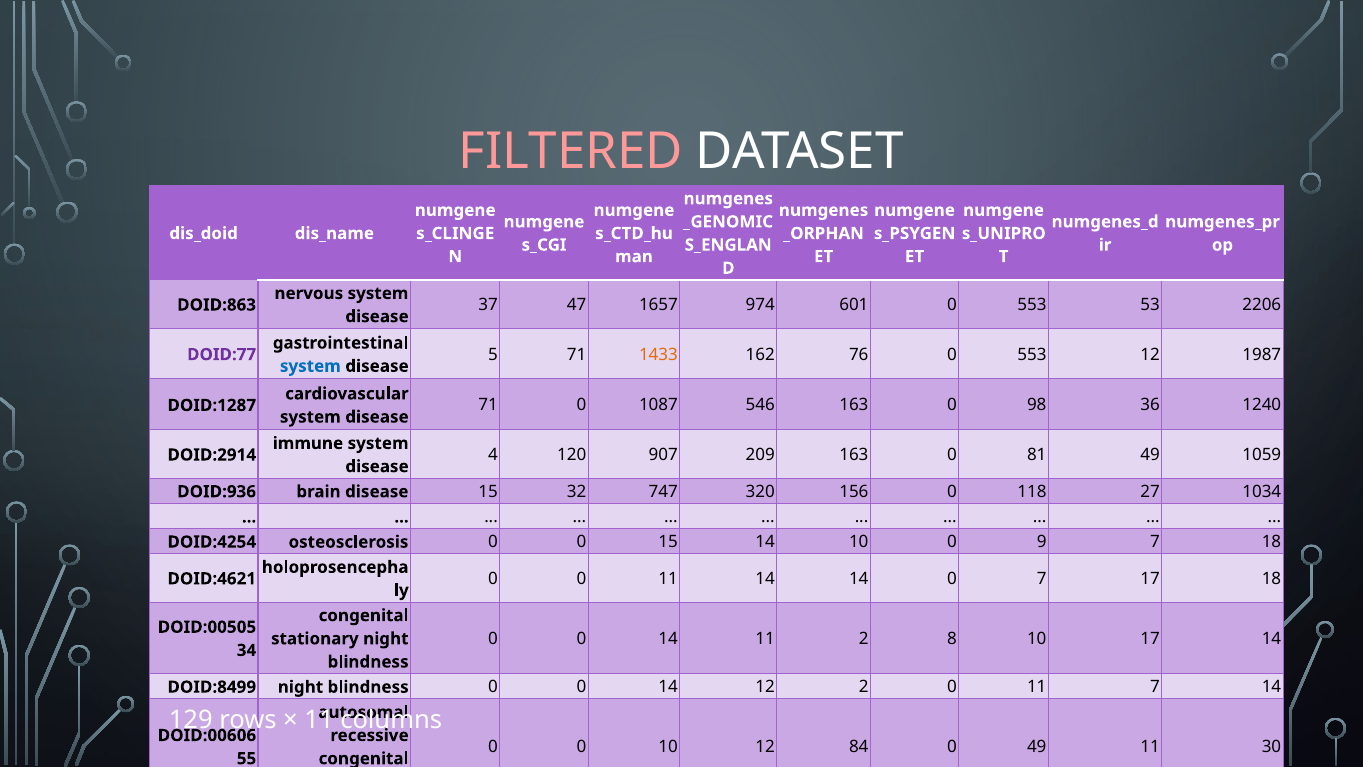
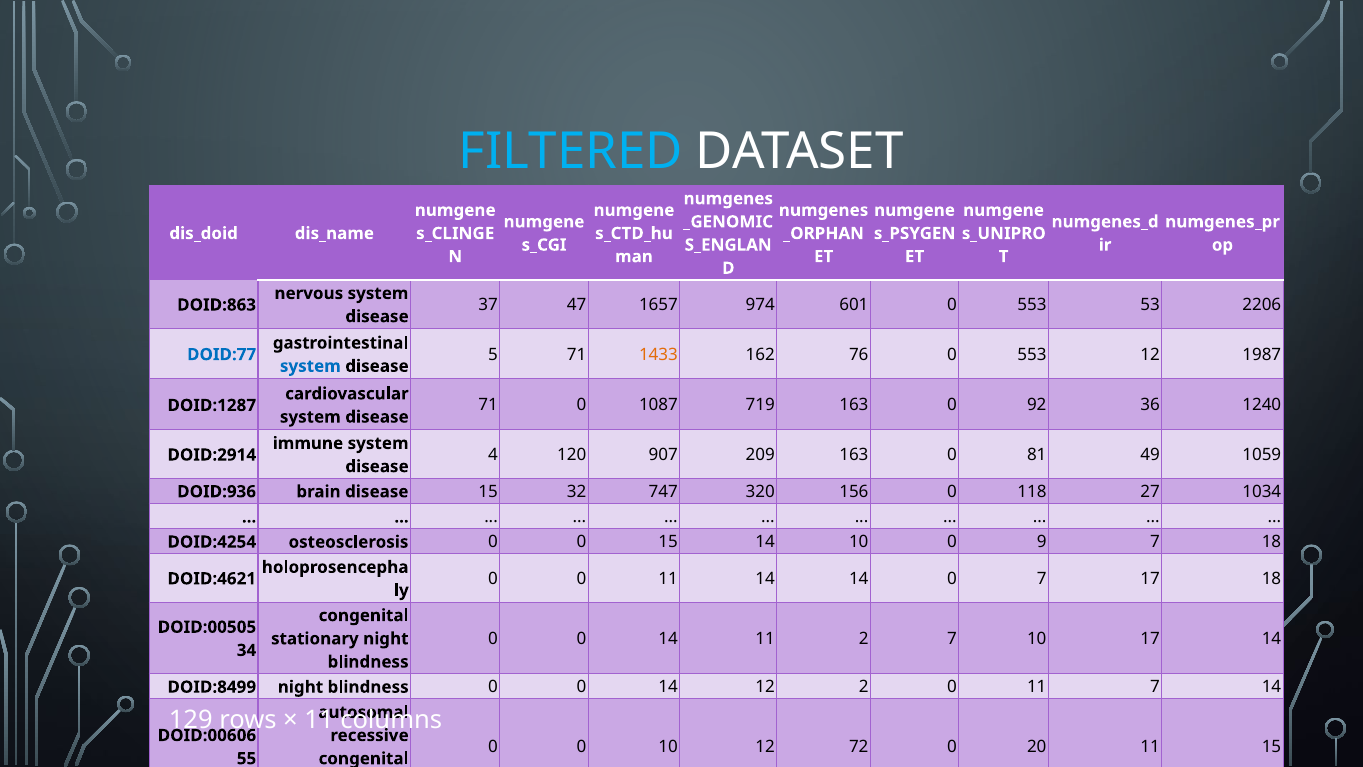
FILTERED colour: pink -> light blue (571, 151)
DOID:77 colour: purple -> blue (222, 354)
546: 546 -> 719 (760, 405)
98: 98 -> 92 (1037, 405)
2 8: 8 -> 7 (952, 638)
84: 84 -> 72 (859, 747)
0 49: 49 -> 20 (1037, 747)
11 30: 30 -> 15 (1272, 747)
